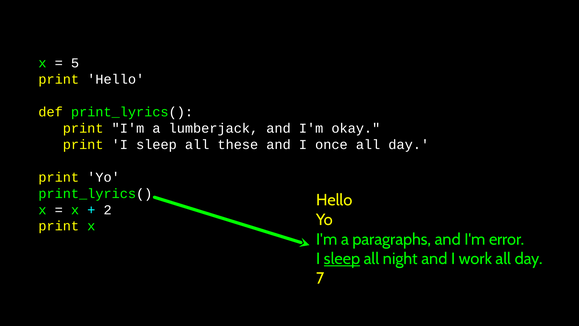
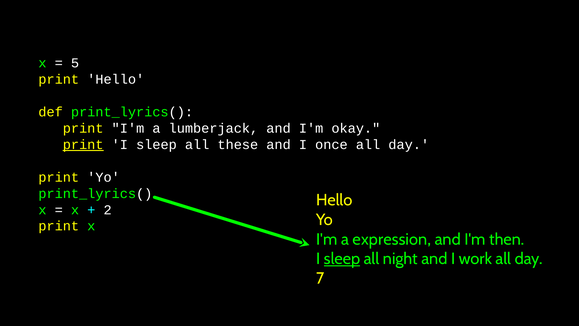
print underline: none -> present (83, 145)
paragraphs: paragraphs -> expression (392, 239)
error: error -> then (507, 239)
